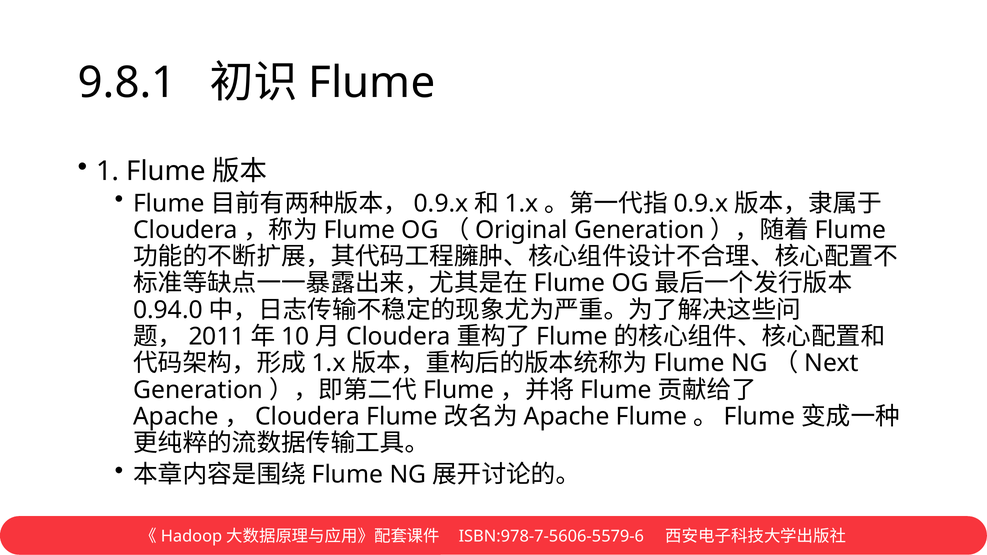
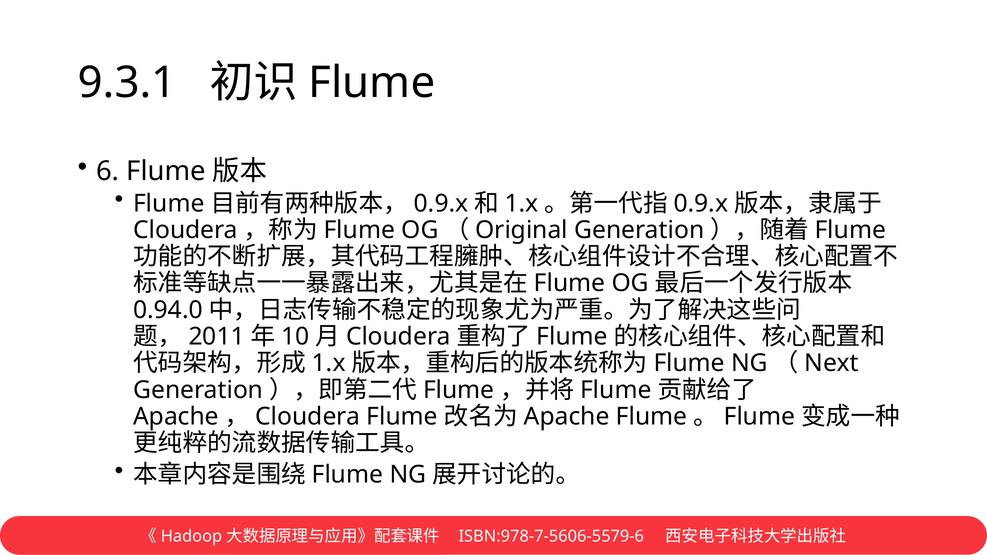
9.8.1: 9.8.1 -> 9.3.1 (127, 83)
1: 1 -> 6 (108, 171)
